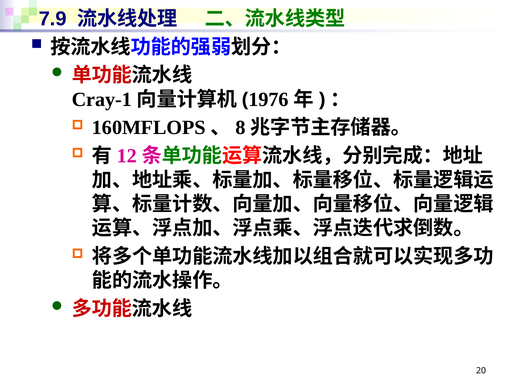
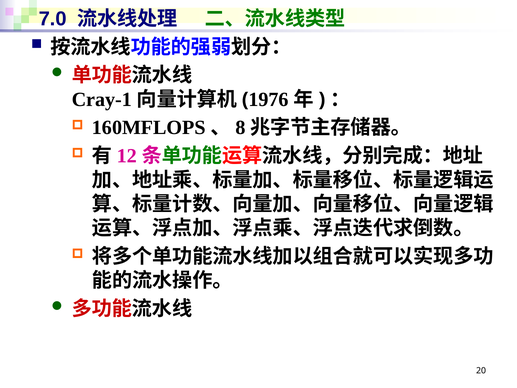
7.9: 7.9 -> 7.0 (53, 19)
